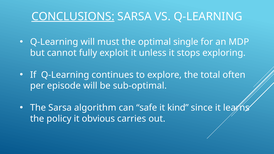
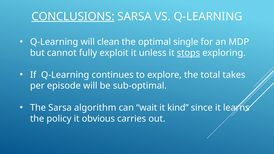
must: must -> clean (108, 42)
stops underline: none -> present (188, 53)
often: often -> takes (234, 75)
safe: safe -> wait (147, 108)
